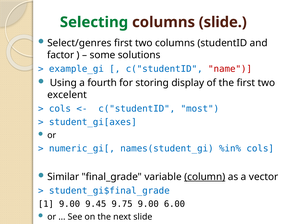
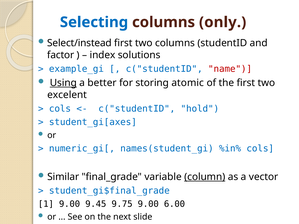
Selecting colour: green -> blue (94, 22)
columns slide: slide -> only (223, 22)
Select/genres: Select/genres -> Select/instead (79, 43)
some: some -> index (103, 55)
Using underline: none -> present (63, 83)
fourth: fourth -> better (102, 83)
display: display -> atomic (188, 83)
most: most -> hold (200, 109)
